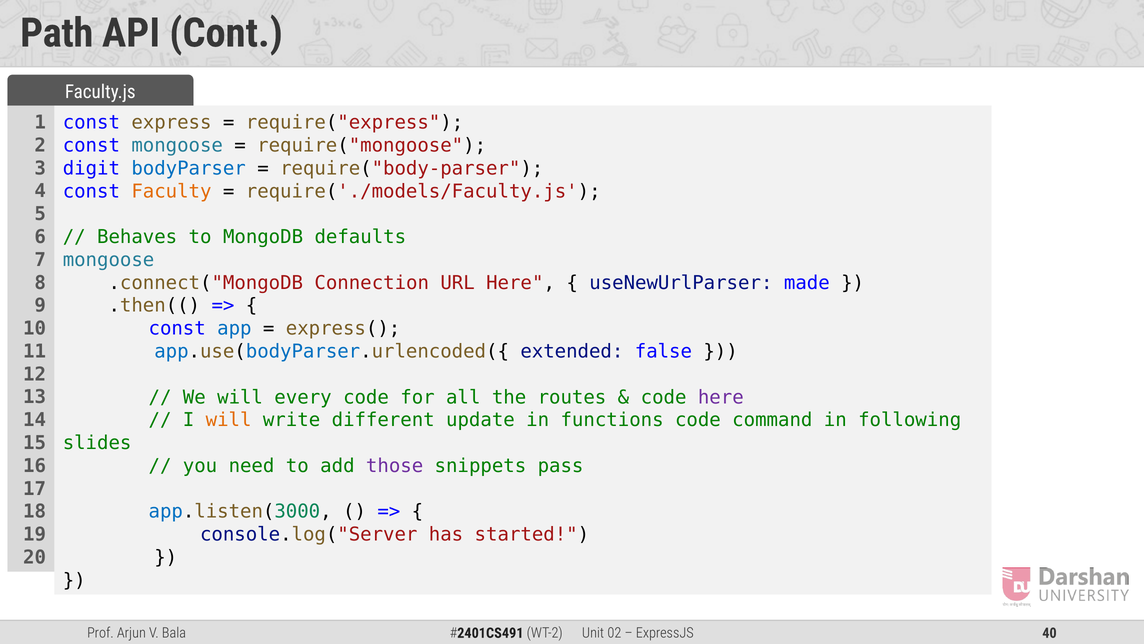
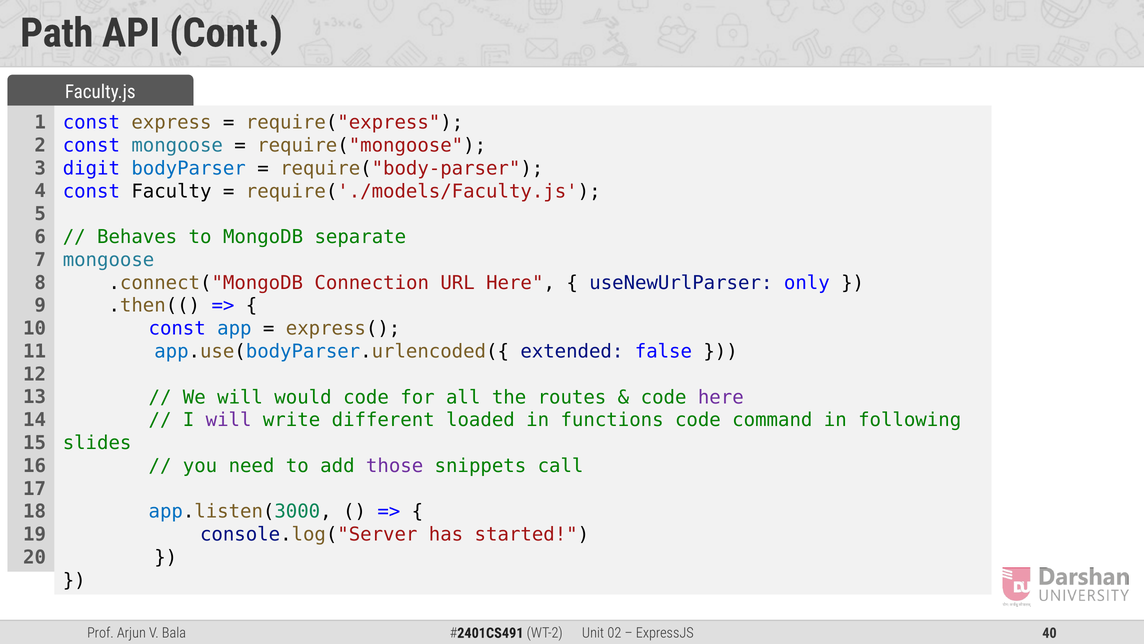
Faculty colour: orange -> black (171, 191)
defaults: defaults -> separate (360, 237)
made: made -> only (807, 283)
every: every -> would (303, 397)
will colour: orange -> purple (229, 420)
update: update -> loaded (480, 420)
pass: pass -> call (561, 466)
